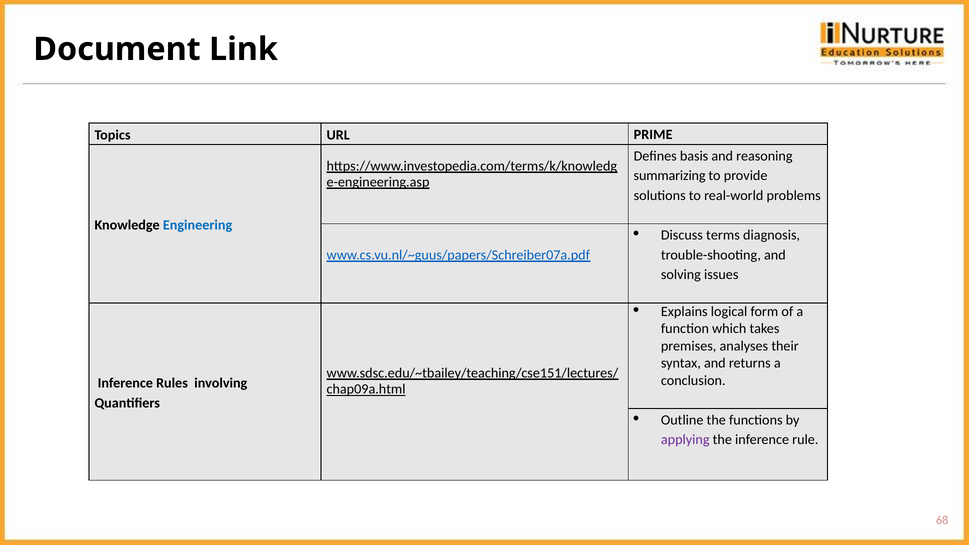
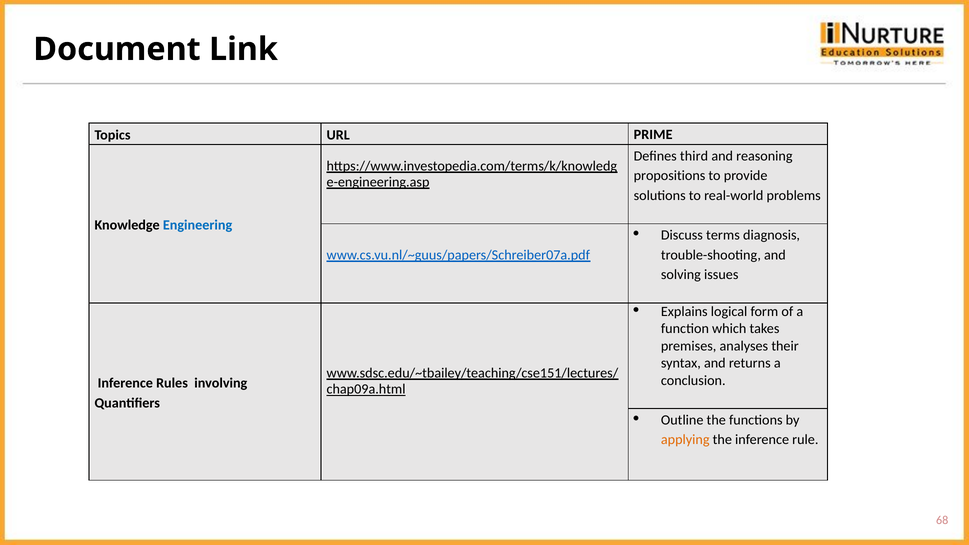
basis: basis -> third (694, 156)
summarizing: summarizing -> propositions (670, 176)
applying colour: purple -> orange (685, 440)
